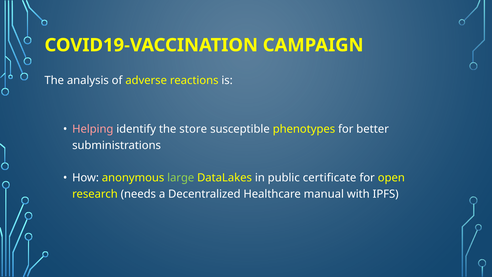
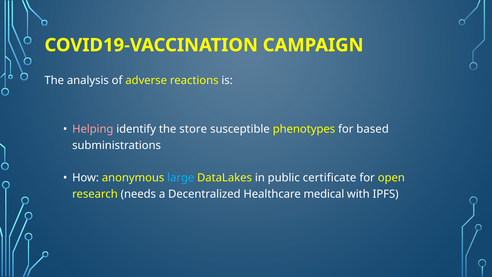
better: better -> based (373, 129)
large colour: light green -> light blue (181, 178)
manual: manual -> medical (324, 194)
